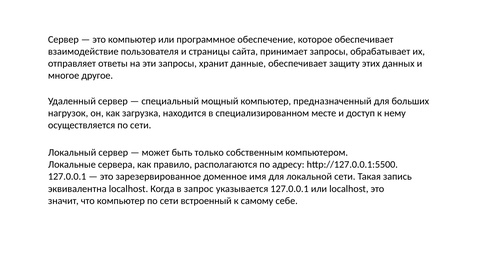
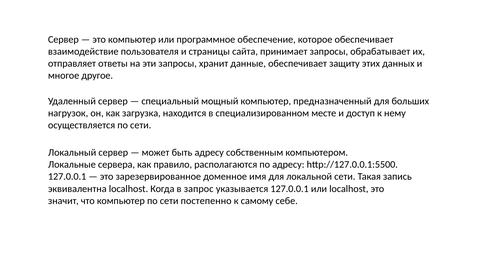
быть только: только -> адресу (209, 153)
встроенный: встроенный -> постепенно (206, 201)
